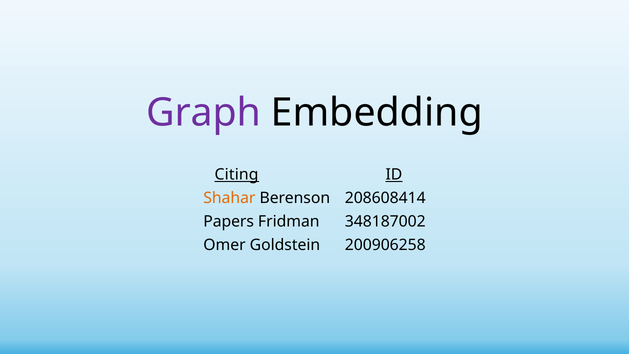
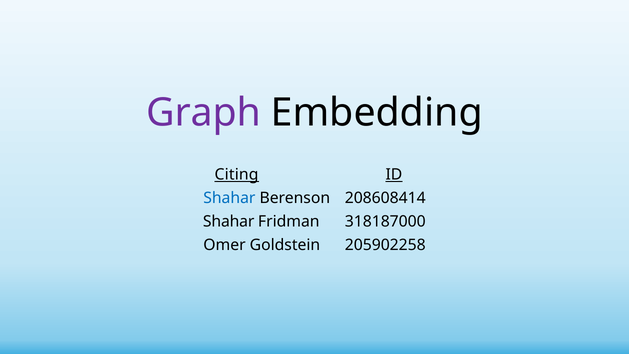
Shahar colour: orange -> blue (229, 198)
Papers: Papers -> Shahar (229, 221)
348187002: 348187002 -> 318187000 (385, 221)
200906258: 200906258 -> 205902258 (385, 245)
